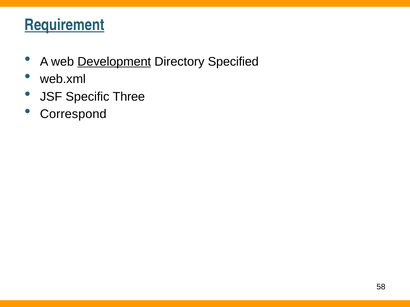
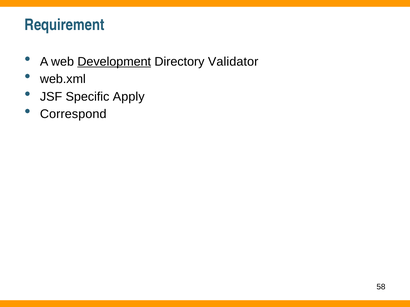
Requirement underline: present -> none (65, 25)
Specified: Specified -> Validator (233, 62)
Three: Three -> Apply (129, 97)
